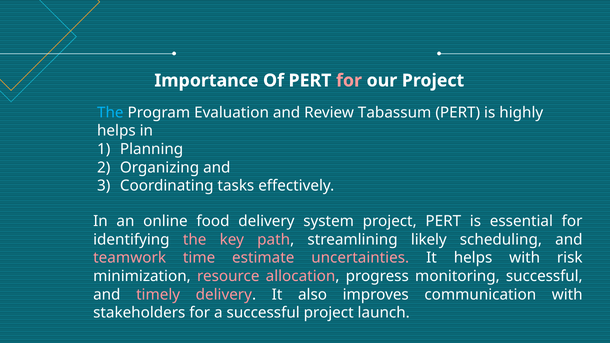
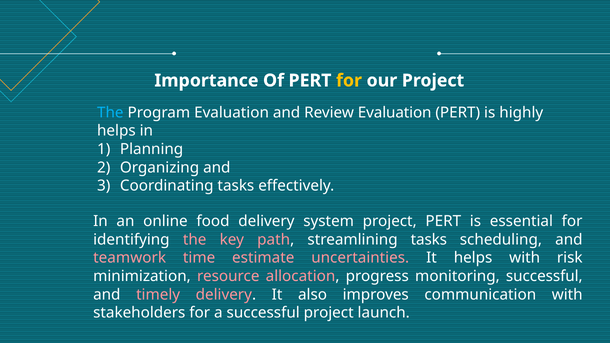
for colour: pink -> yellow (349, 81)
Review Tabassum: Tabassum -> Evaluation (395, 113)
streamlining likely: likely -> tasks (429, 240)
